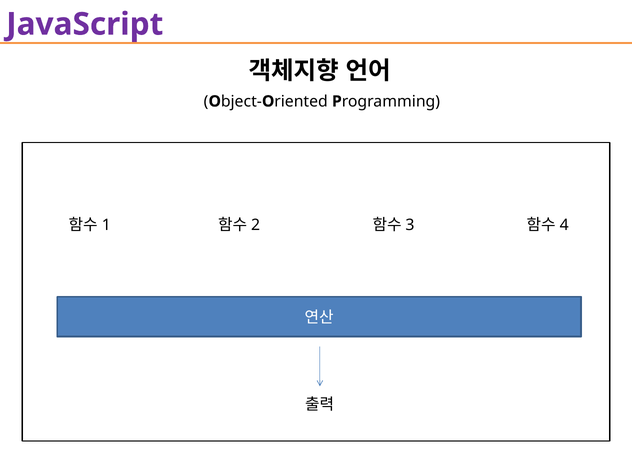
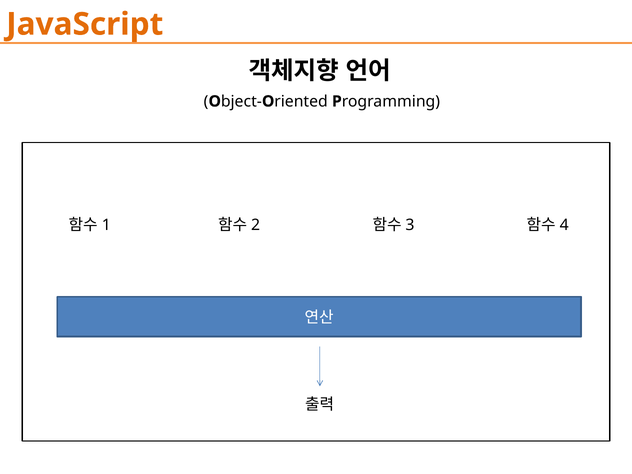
JavaScript colour: purple -> orange (85, 24)
